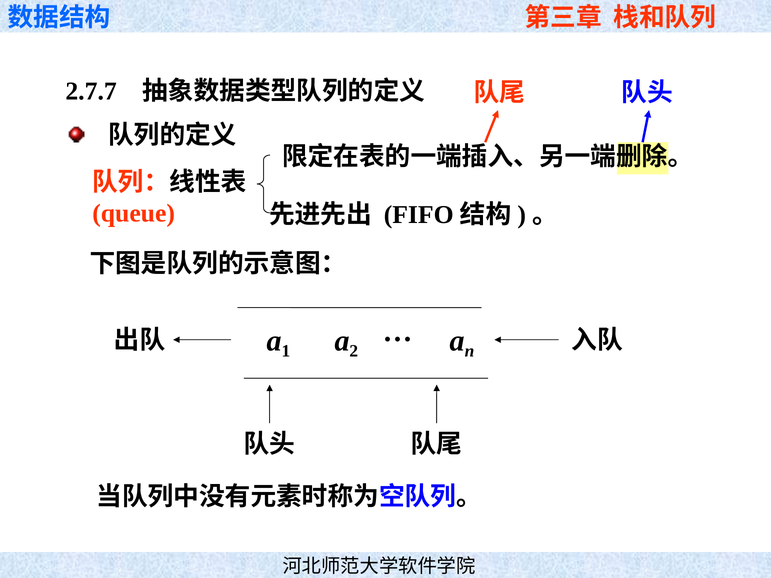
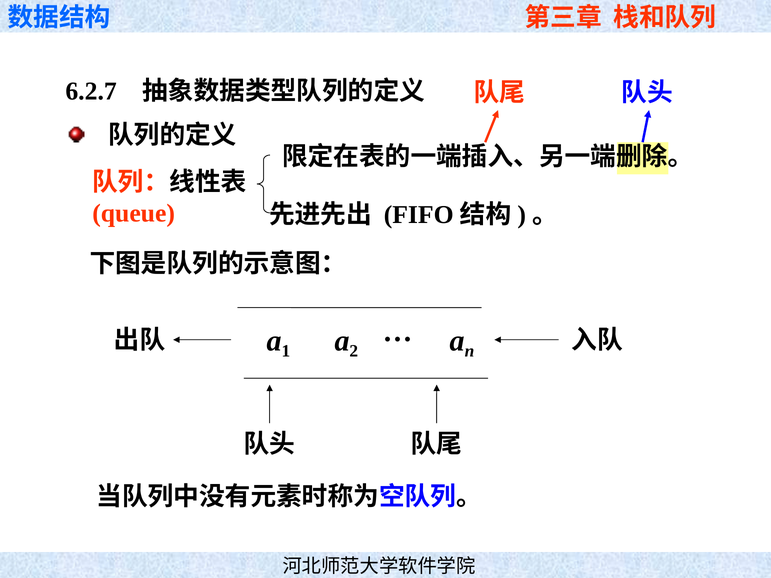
2.7.7: 2.7.7 -> 6.2.7 (91, 92)
